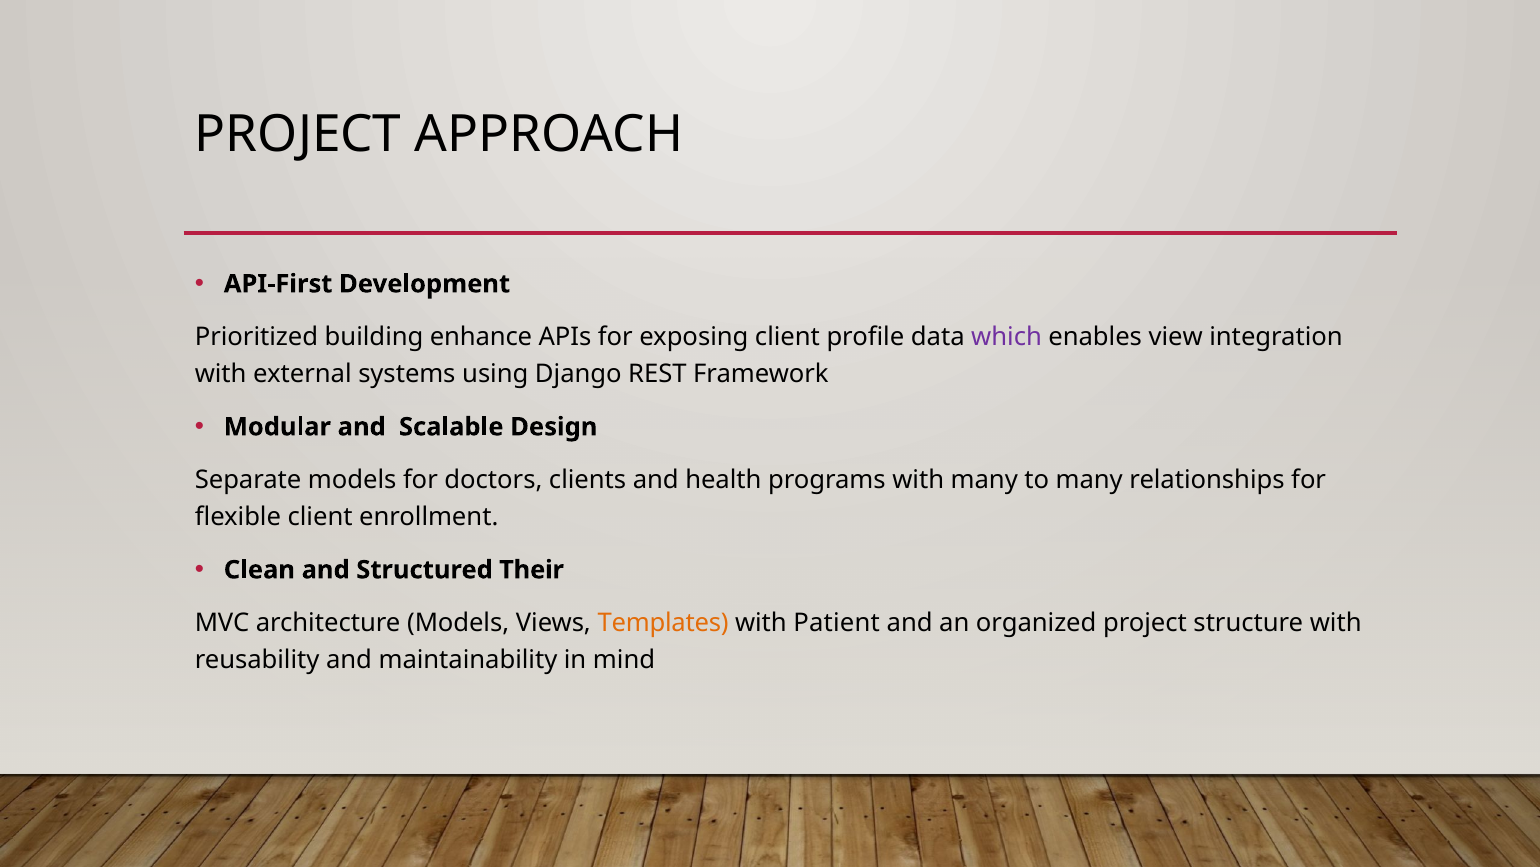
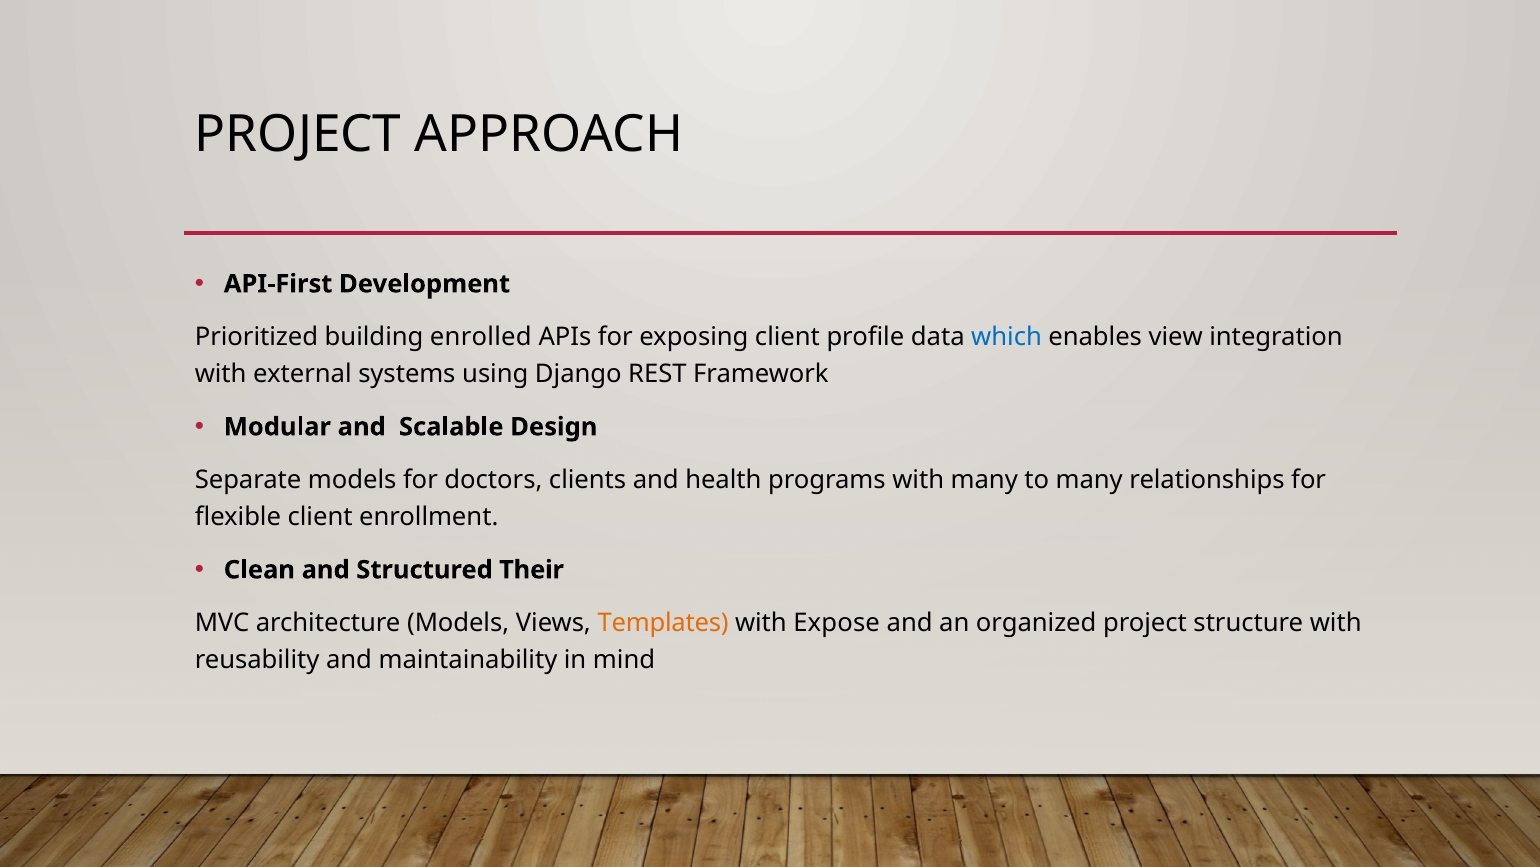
enhance: enhance -> enrolled (481, 337)
which colour: purple -> blue (1007, 337)
Patient: Patient -> Expose (837, 622)
